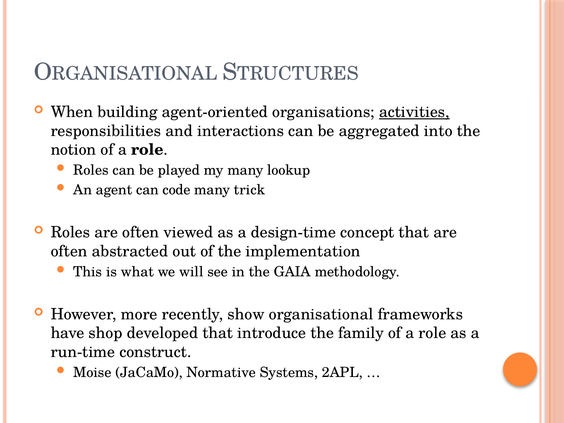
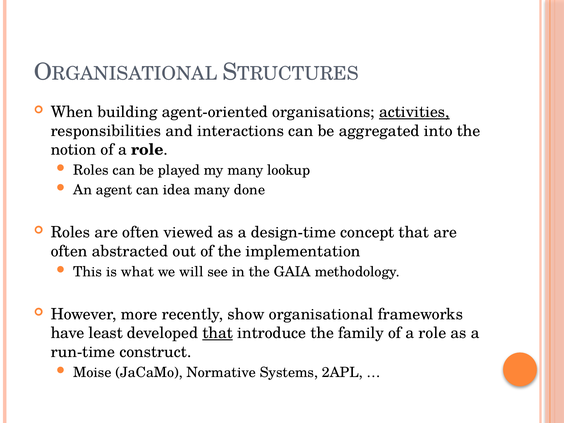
code: code -> idea (177, 190)
trick: trick -> done (249, 190)
shop: shop -> least (106, 333)
that underline: none -> present (218, 333)
